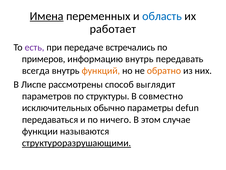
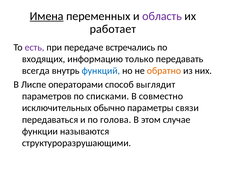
область colour: blue -> purple (162, 16)
примеров: примеров -> входящих (44, 59)
информацию внутрь: внутрь -> только (139, 59)
функций colour: orange -> blue (101, 71)
рассмотрены: рассмотрены -> операторами (76, 84)
структуры: структуры -> списками (108, 96)
defun: defun -> связи (187, 108)
ничего: ничего -> голова (116, 119)
структуроразрушающими underline: present -> none (77, 143)
